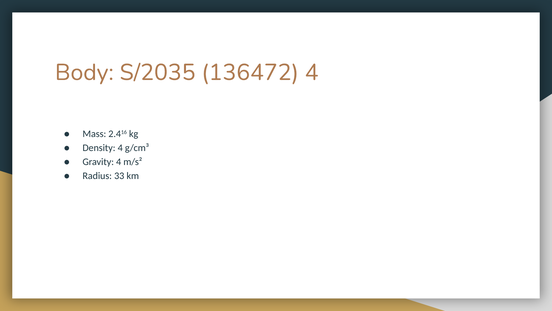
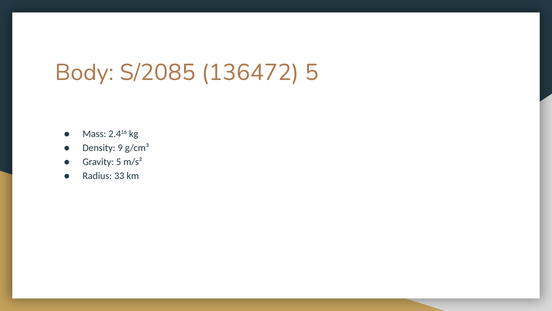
S/2035: S/2035 -> S/2085 (158, 72)
136472 4: 4 -> 5 (312, 72)
Density 4: 4 -> 9 (120, 148)
Gravity 4: 4 -> 5 (119, 162)
